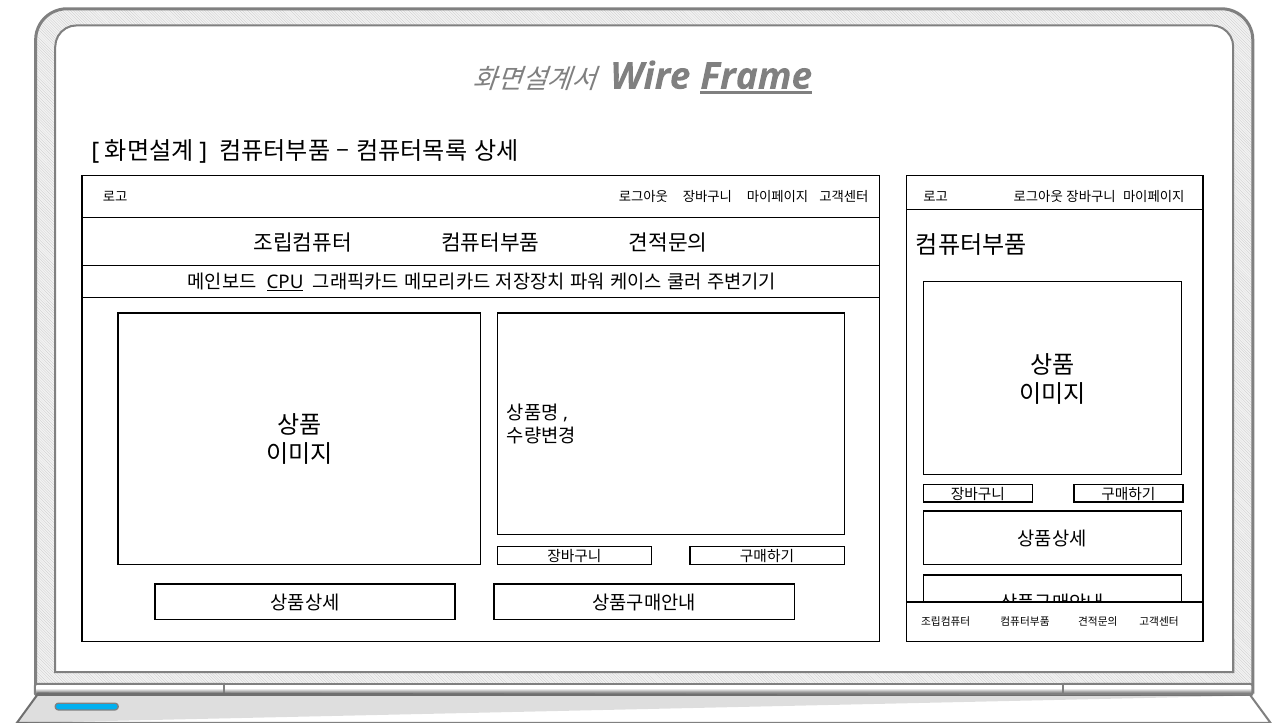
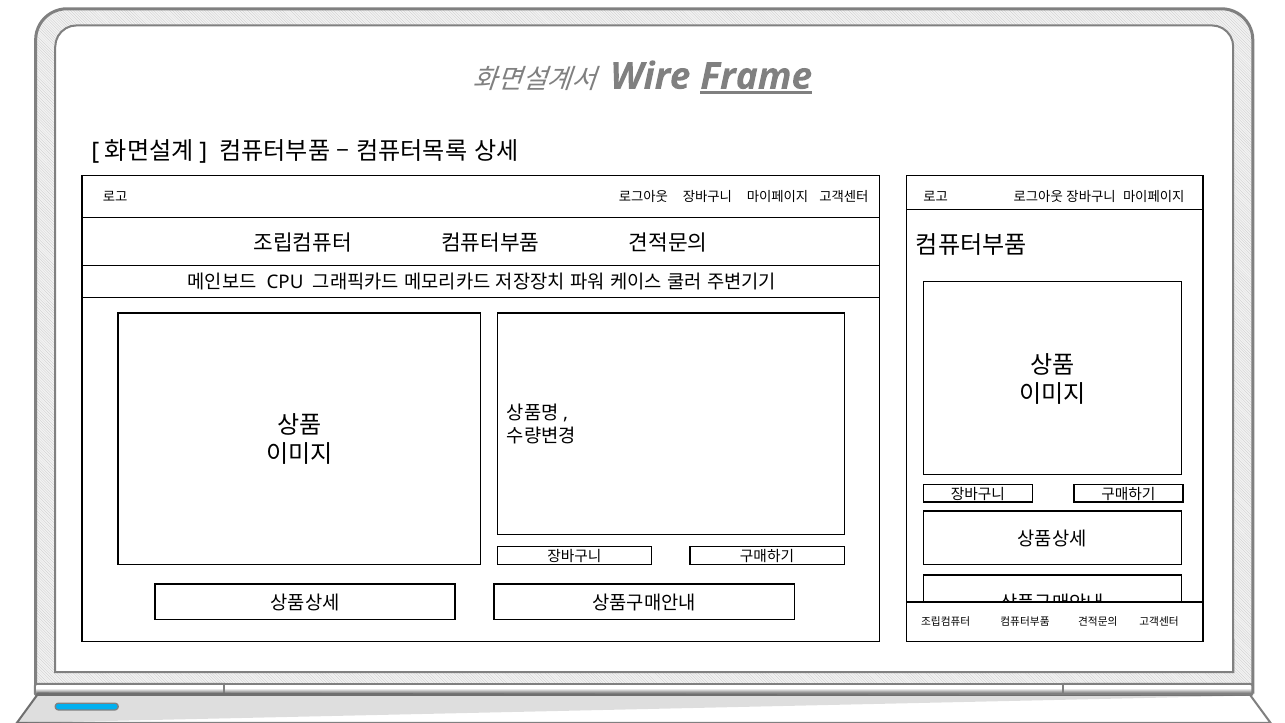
CPU underline: present -> none (285, 283)
